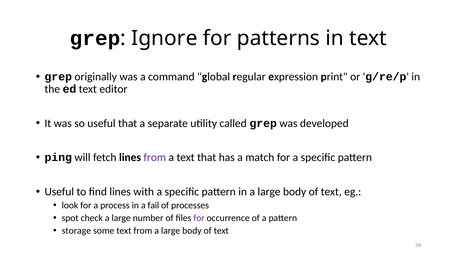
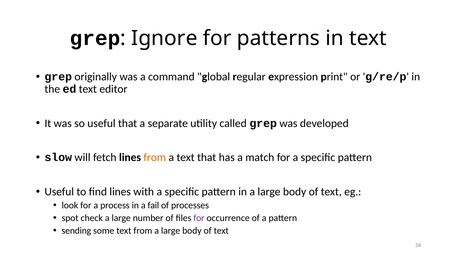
ping: ping -> slow (58, 158)
from colour: purple -> orange (155, 158)
storage: storage -> sending (76, 231)
